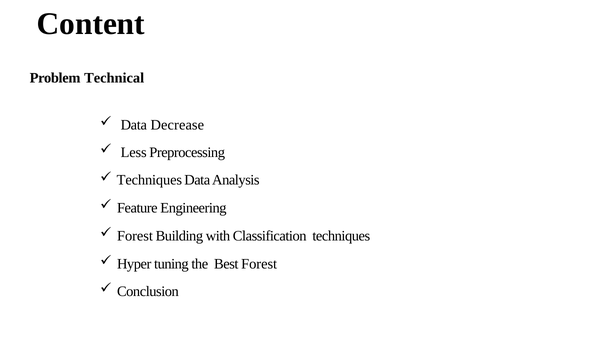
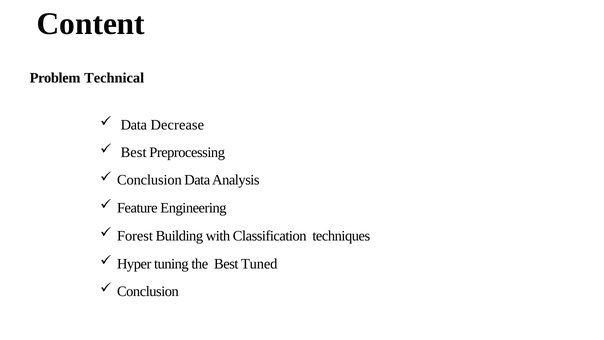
Less: Less -> Best (134, 152)
Techniques: Techniques -> Conclusion (149, 180)
Best Forest: Forest -> Tuned (259, 264)
